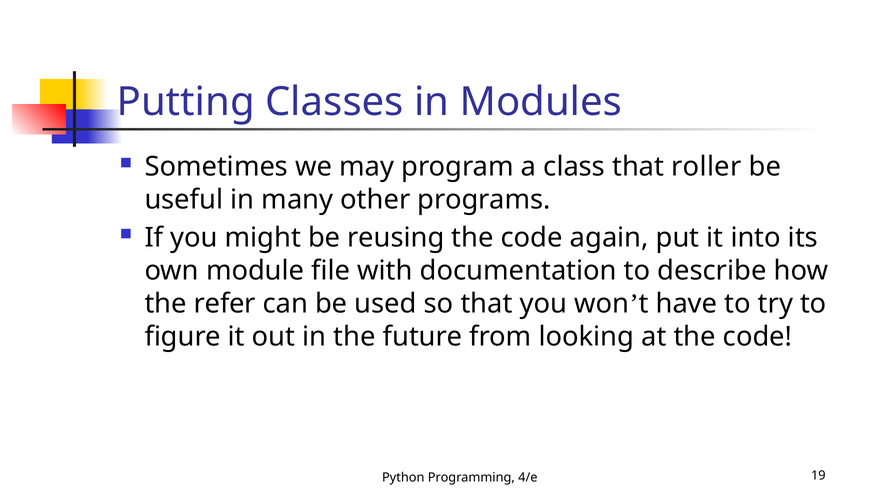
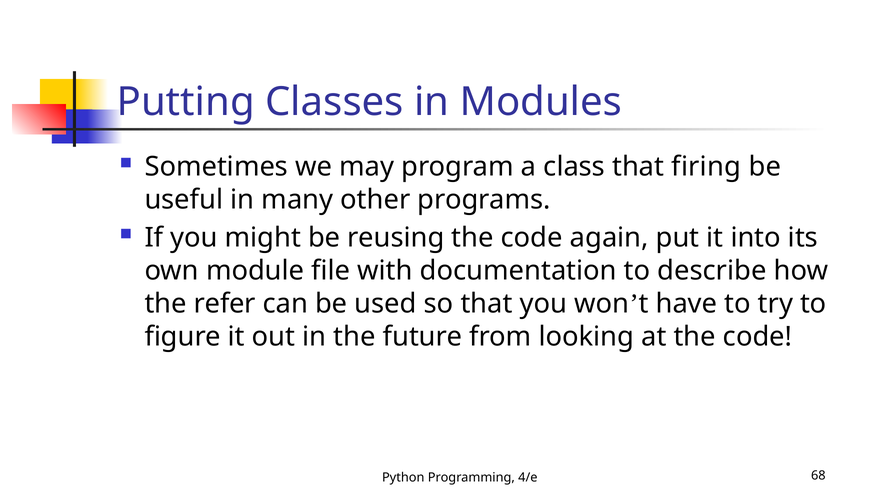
roller: roller -> firing (706, 167)
19: 19 -> 68 (818, 475)
